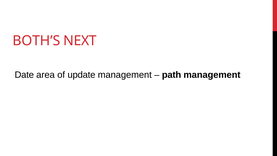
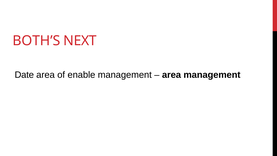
update: update -> enable (81, 75)
path: path -> area (172, 75)
